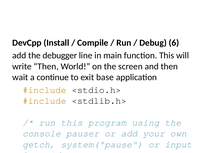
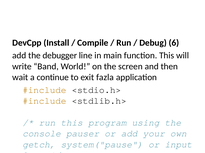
write Then: Then -> Band (46, 67)
base: base -> fazla (105, 78)
